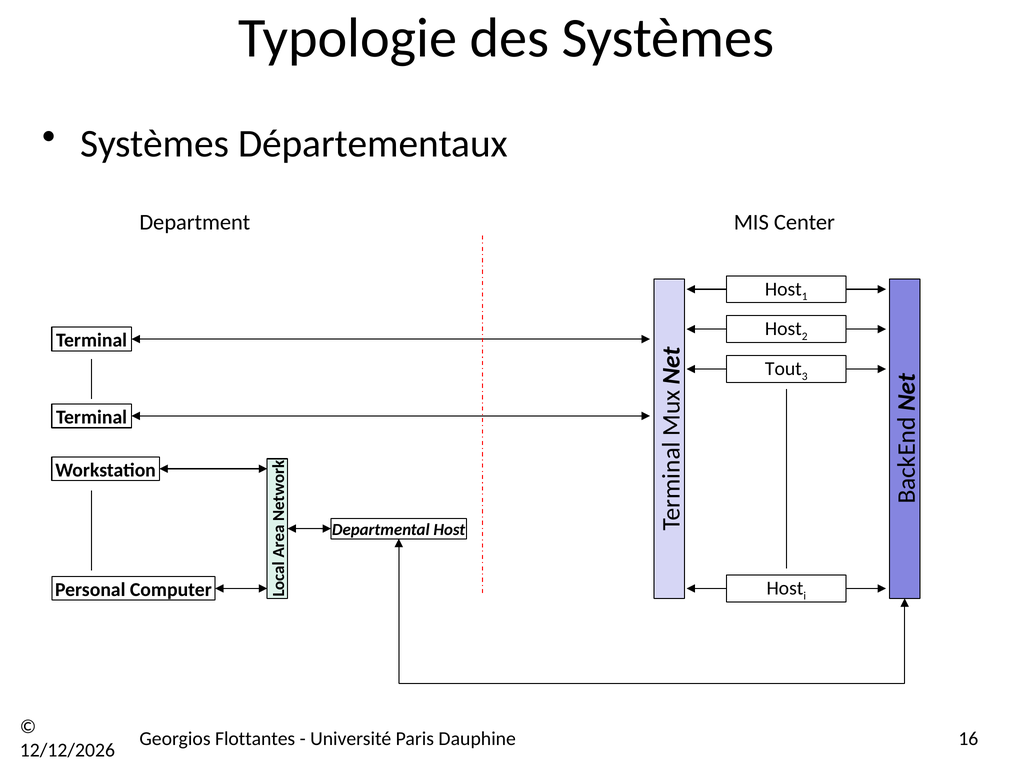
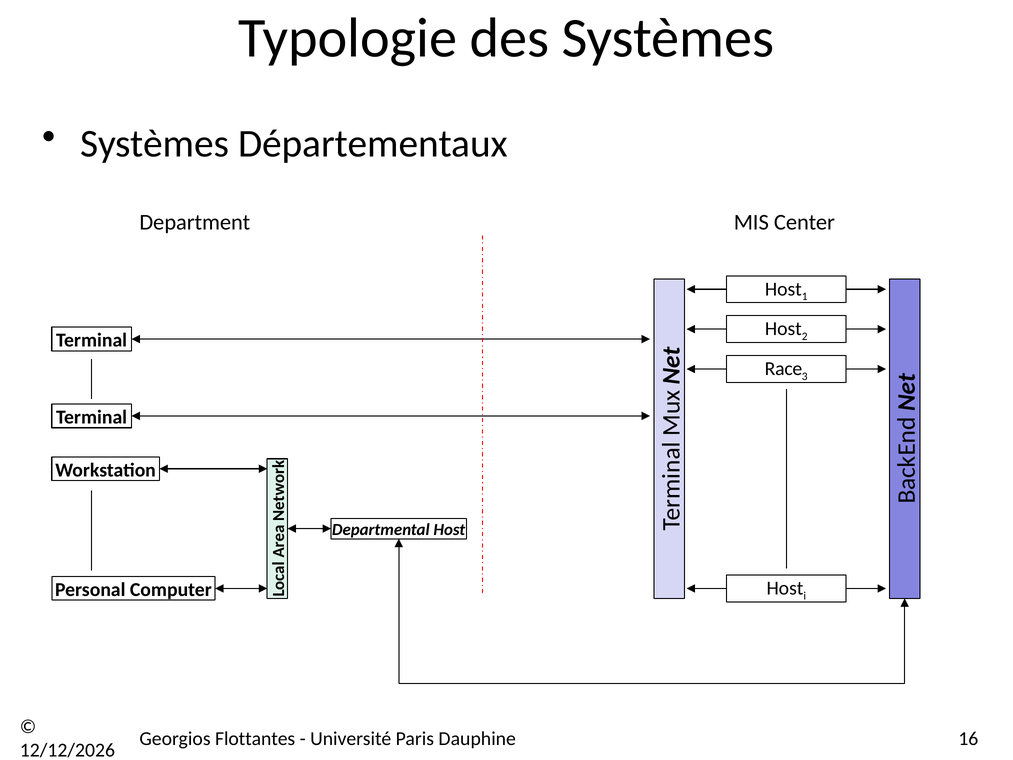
Tout: Tout -> Race (783, 369)
